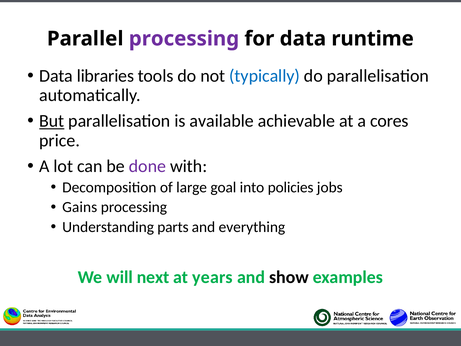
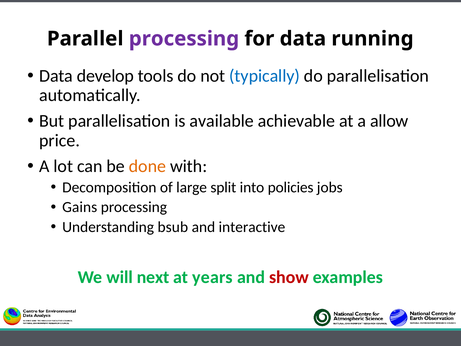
runtime: runtime -> running (372, 39)
libraries: libraries -> develop (105, 76)
But underline: present -> none (52, 121)
cores: cores -> allow (389, 121)
done colour: purple -> orange (147, 166)
goal: goal -> split (223, 187)
parts: parts -> bsub (173, 227)
everything: everything -> interactive (252, 227)
show colour: black -> red (289, 277)
